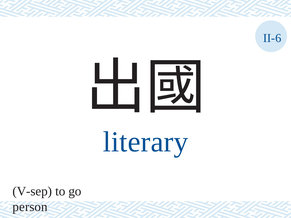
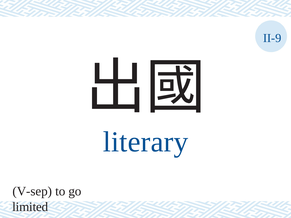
II-6: II-6 -> II-9 (272, 38)
person: person -> limited (30, 207)
